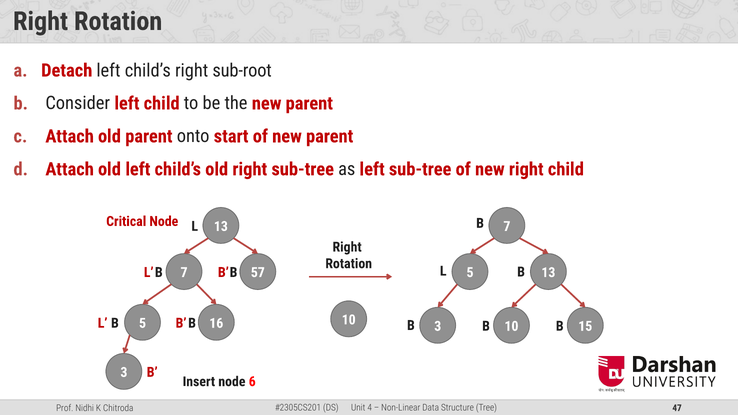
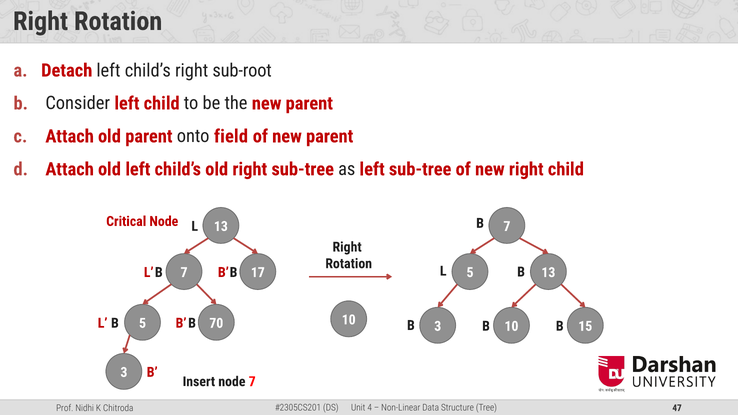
start: start -> field (231, 136)
57: 57 -> 17 (258, 273)
16: 16 -> 70 (216, 323)
node 6: 6 -> 7 (252, 382)
